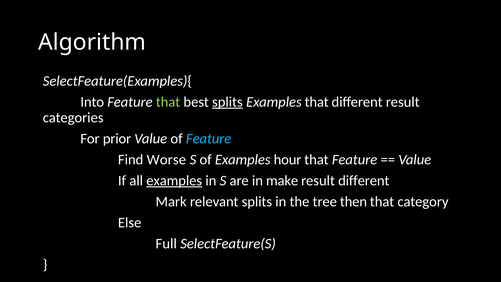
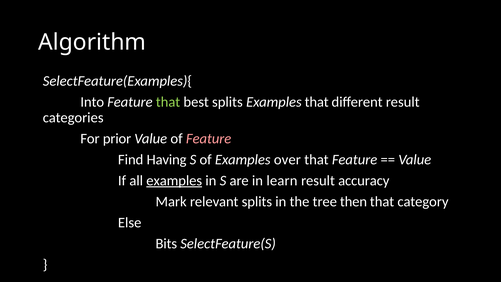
splits underline: present -> none (227, 102)
Feature colour: light blue -> pink (209, 139)
Worse: Worse -> Having (167, 160)
hour: hour -> over (287, 160)
make: make -> learn (282, 181)
result different: different -> accuracy (364, 181)
Full: Full -> Bits (166, 243)
